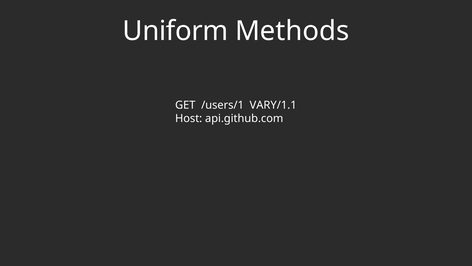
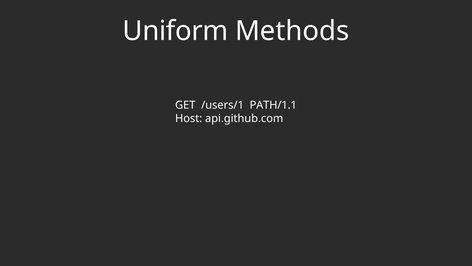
VARY/1.1: VARY/1.1 -> PATH/1.1 (273, 105)
